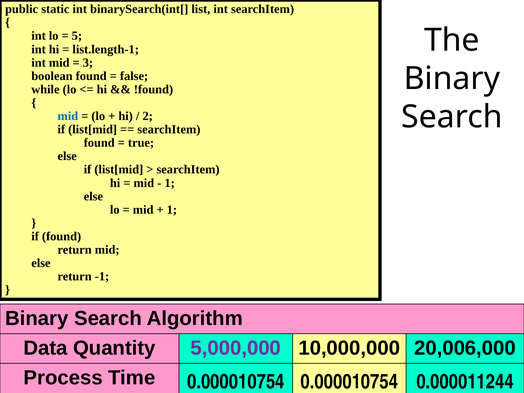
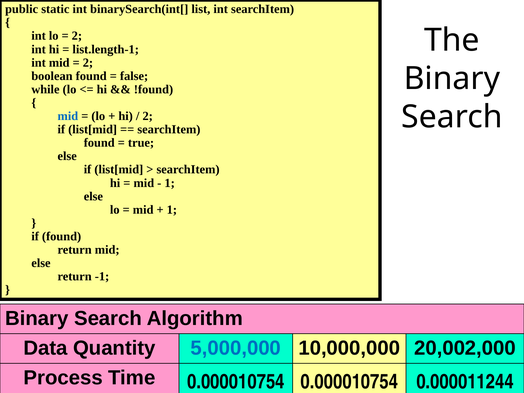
5: 5 -> 2 (77, 36)
3: 3 -> 2 (88, 63)
5,000,000 colour: purple -> blue (236, 348)
20,006,000: 20,006,000 -> 20,002,000 (465, 348)
